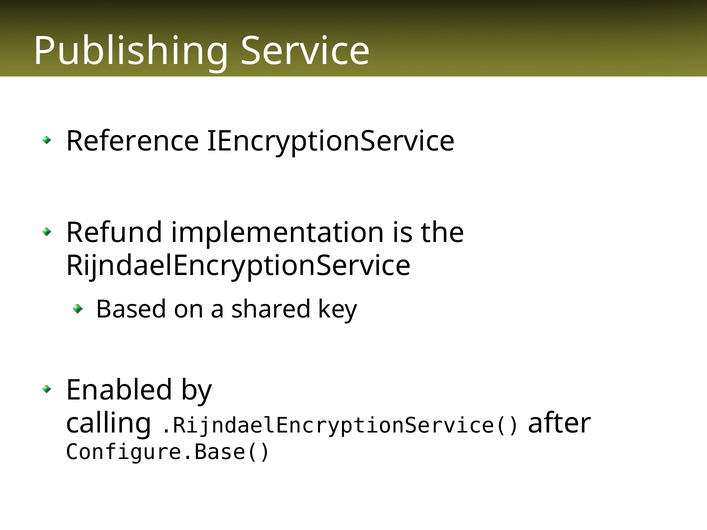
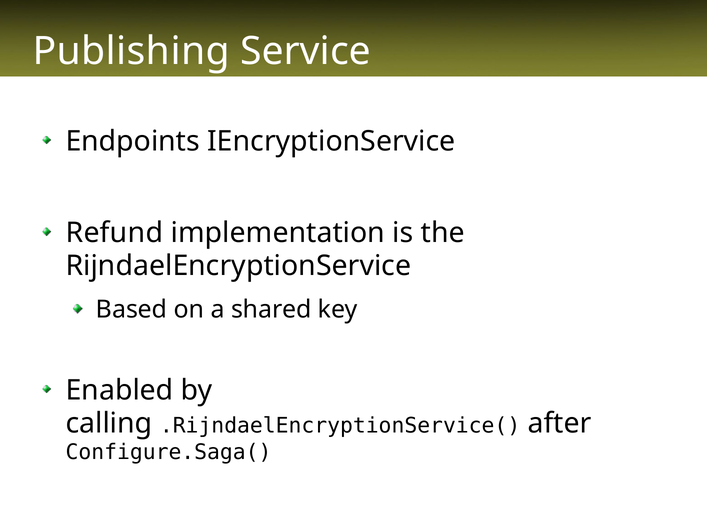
Reference: Reference -> Endpoints (133, 141)
Configure.Base(: Configure.Base( -> Configure.Saga( (169, 452)
